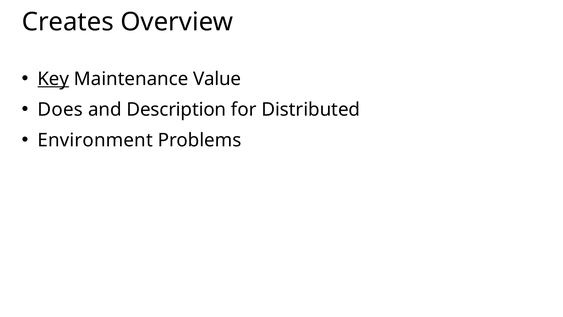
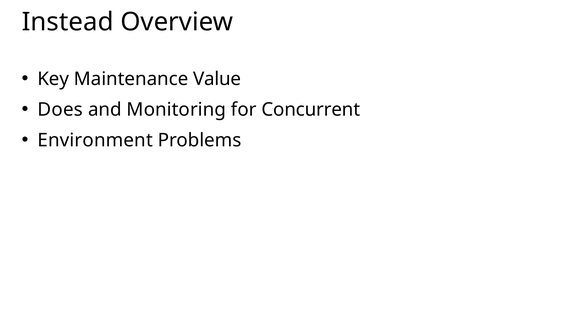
Creates: Creates -> Instead (68, 22)
Key underline: present -> none (53, 79)
Description: Description -> Monitoring (176, 110)
Distributed: Distributed -> Concurrent (311, 110)
